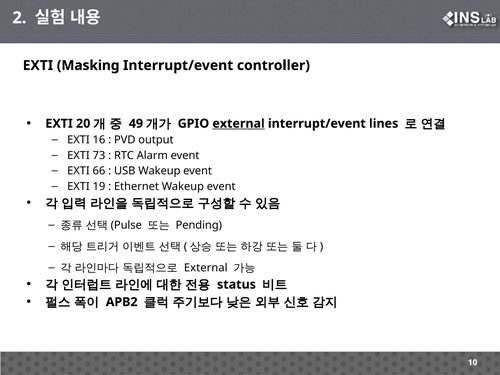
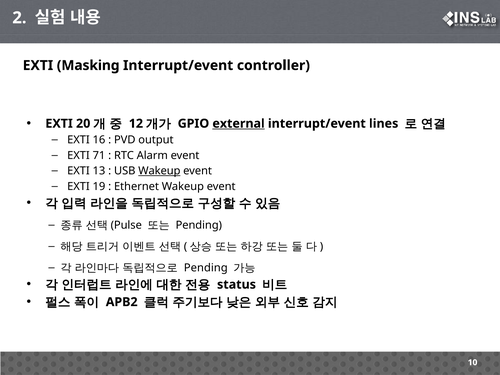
49: 49 -> 12 (136, 124)
73: 73 -> 71 (99, 155)
66: 66 -> 13 (99, 171)
Wakeup underline: none -> present (159, 171)
External: External -> Pending (206, 268)
